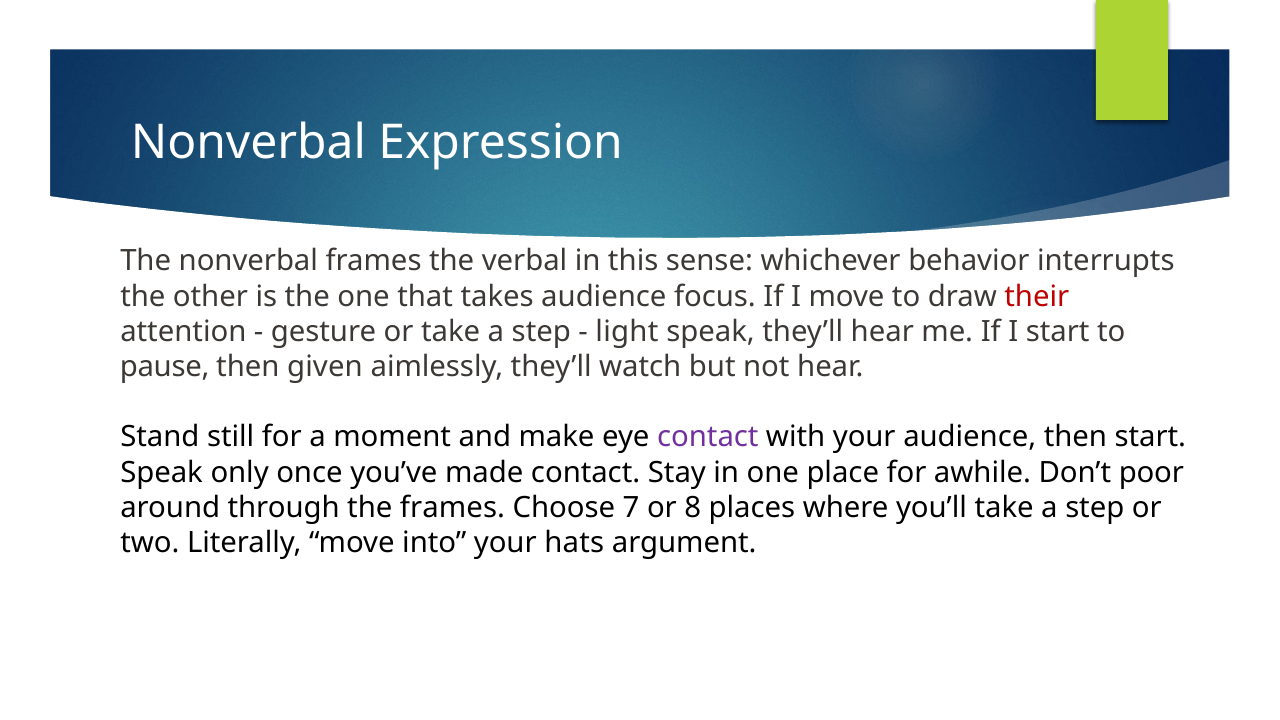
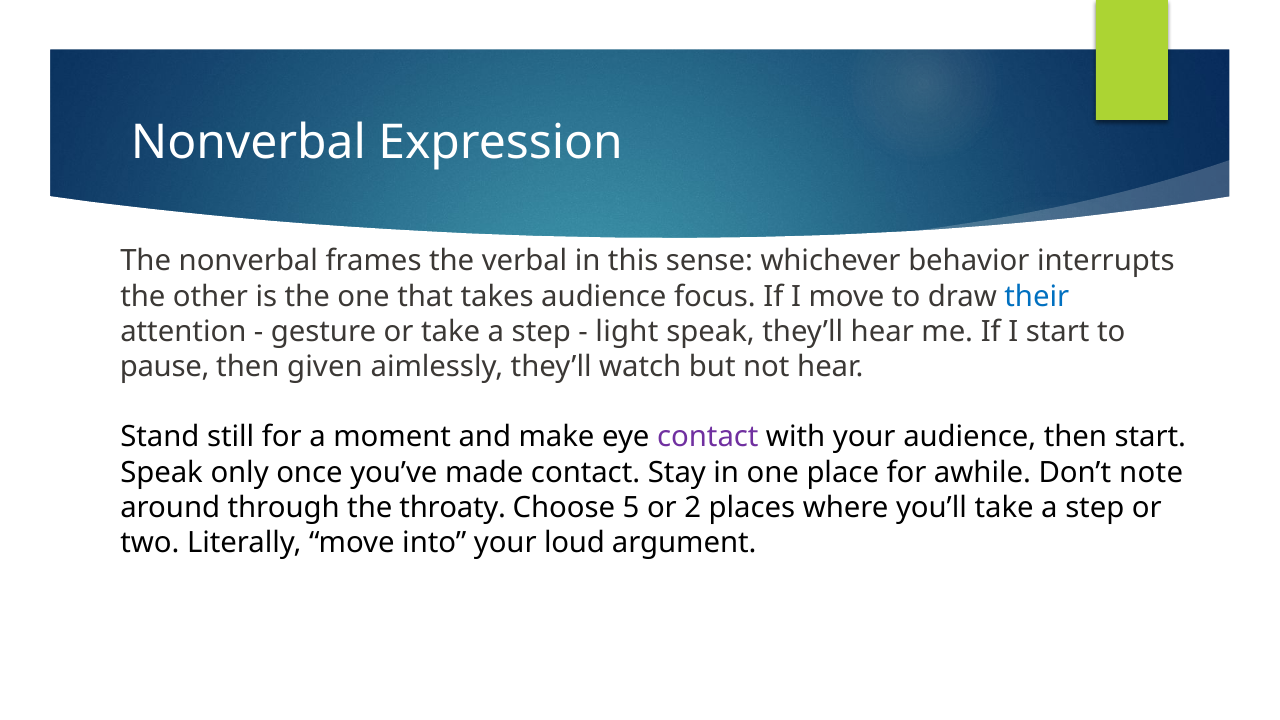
their colour: red -> blue (1037, 296)
poor: poor -> note (1151, 472)
the frames: frames -> throaty (453, 508)
7: 7 -> 5 (631, 508)
8: 8 -> 2 (693, 508)
hats: hats -> loud (574, 543)
